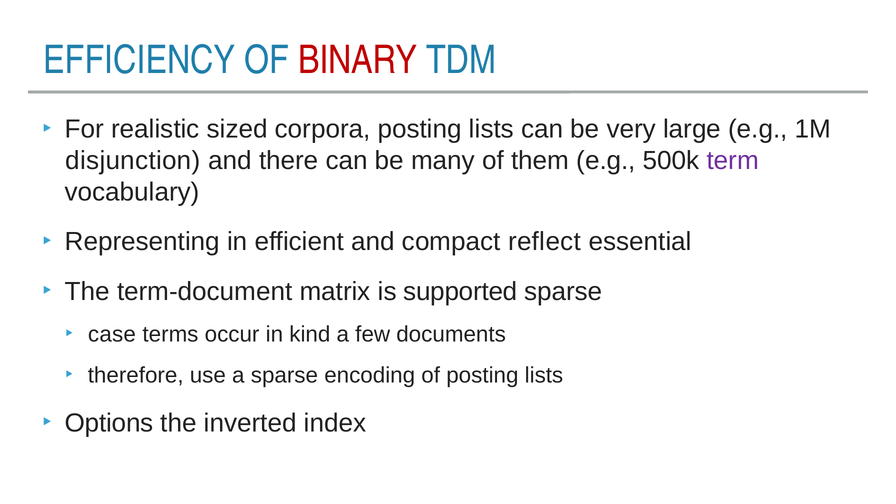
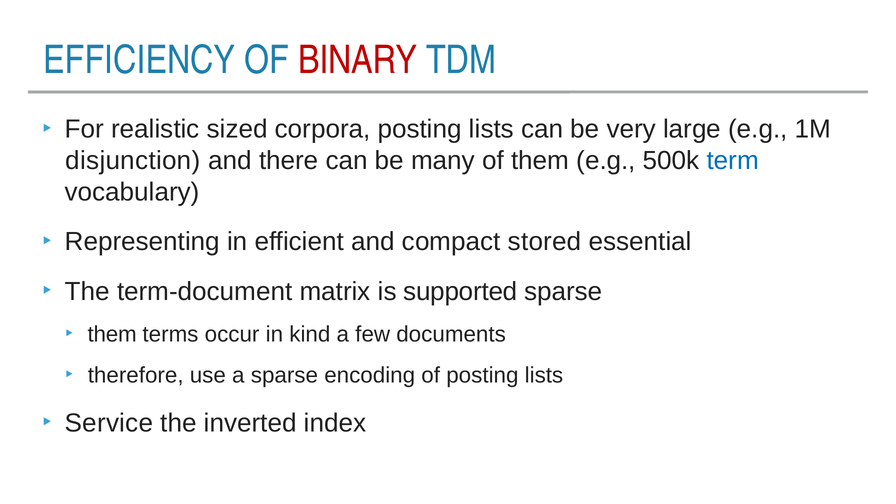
term colour: purple -> blue (733, 161)
reflect: reflect -> stored (545, 242)
case: case -> them (112, 334)
Options: Options -> Service (109, 423)
